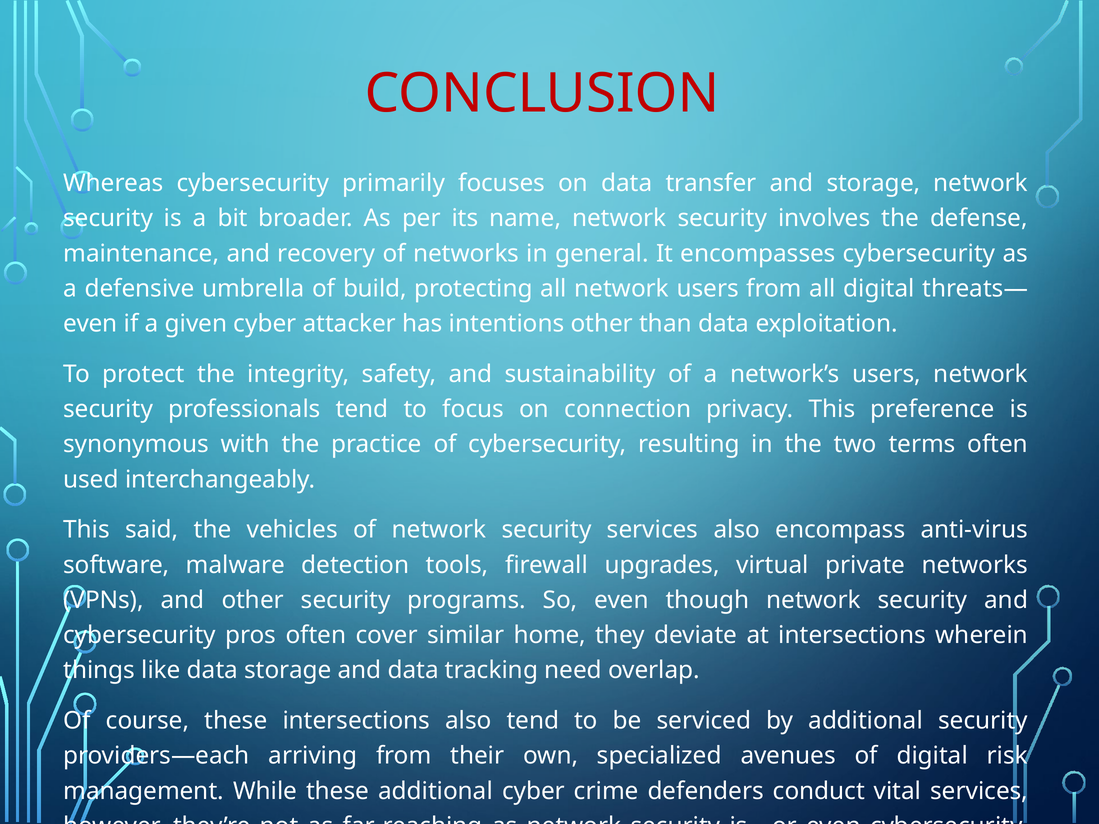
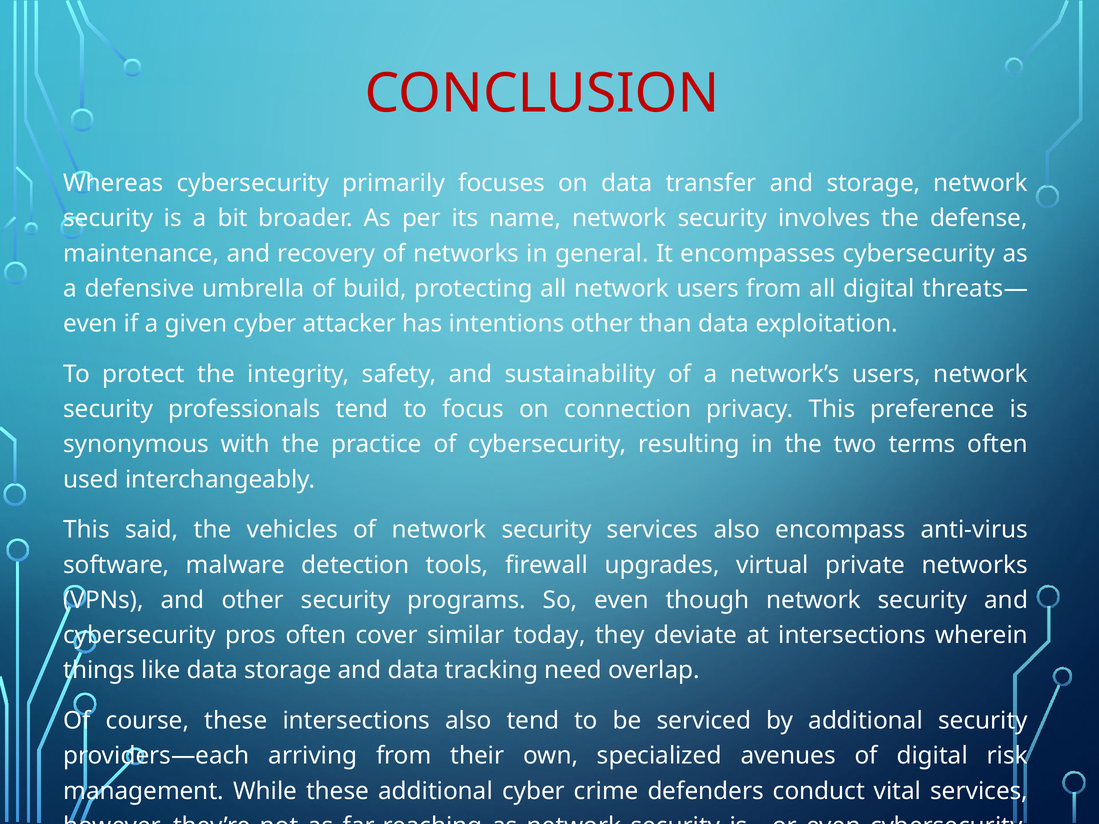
home: home -> today (550, 635)
